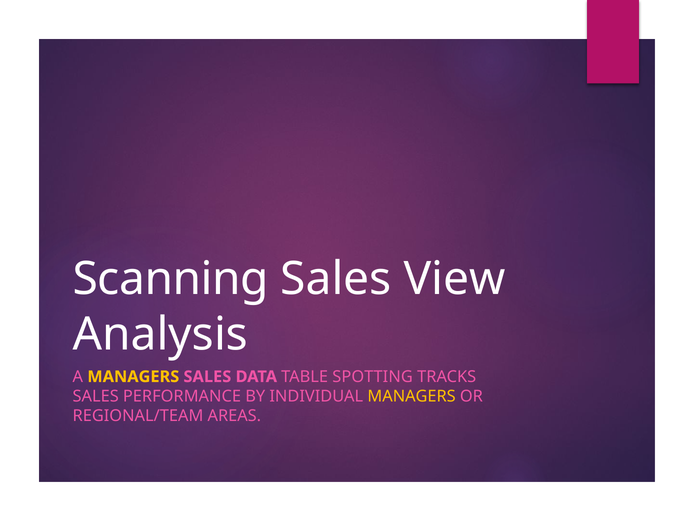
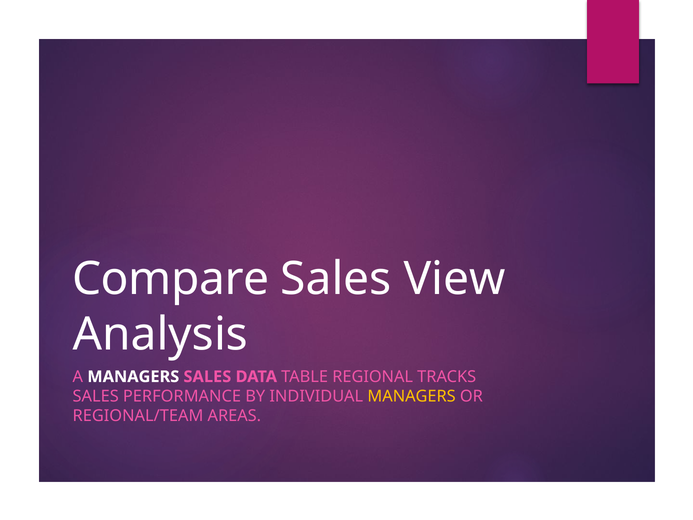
Scanning: Scanning -> Compare (171, 279)
MANAGERS colour: yellow -> white (133, 377)
SPOTTING: SPOTTING -> REGIONAL (373, 377)
